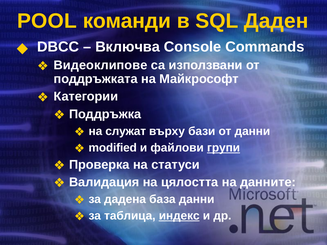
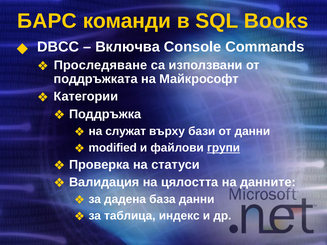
POOL: POOL -> БАРС (47, 21)
Даден: Даден -> Books (276, 21)
Видеоклипове: Видеоклипове -> Проследяване (100, 65)
индекс underline: present -> none (179, 216)
